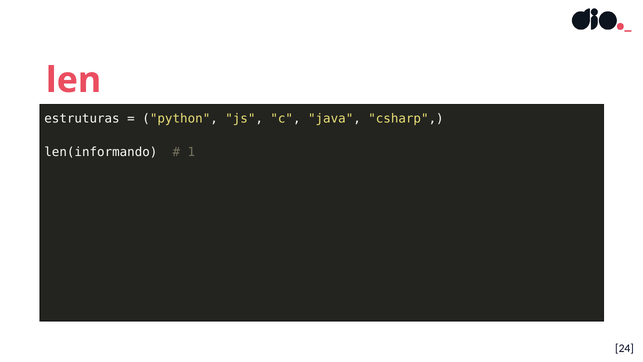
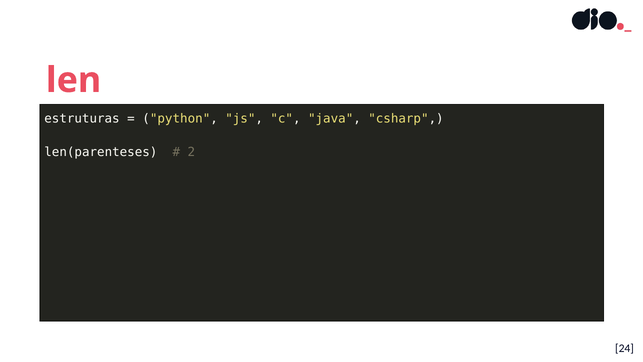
len(informando: len(informando -> len(parenteses (101, 152)
1: 1 -> 2 (191, 152)
